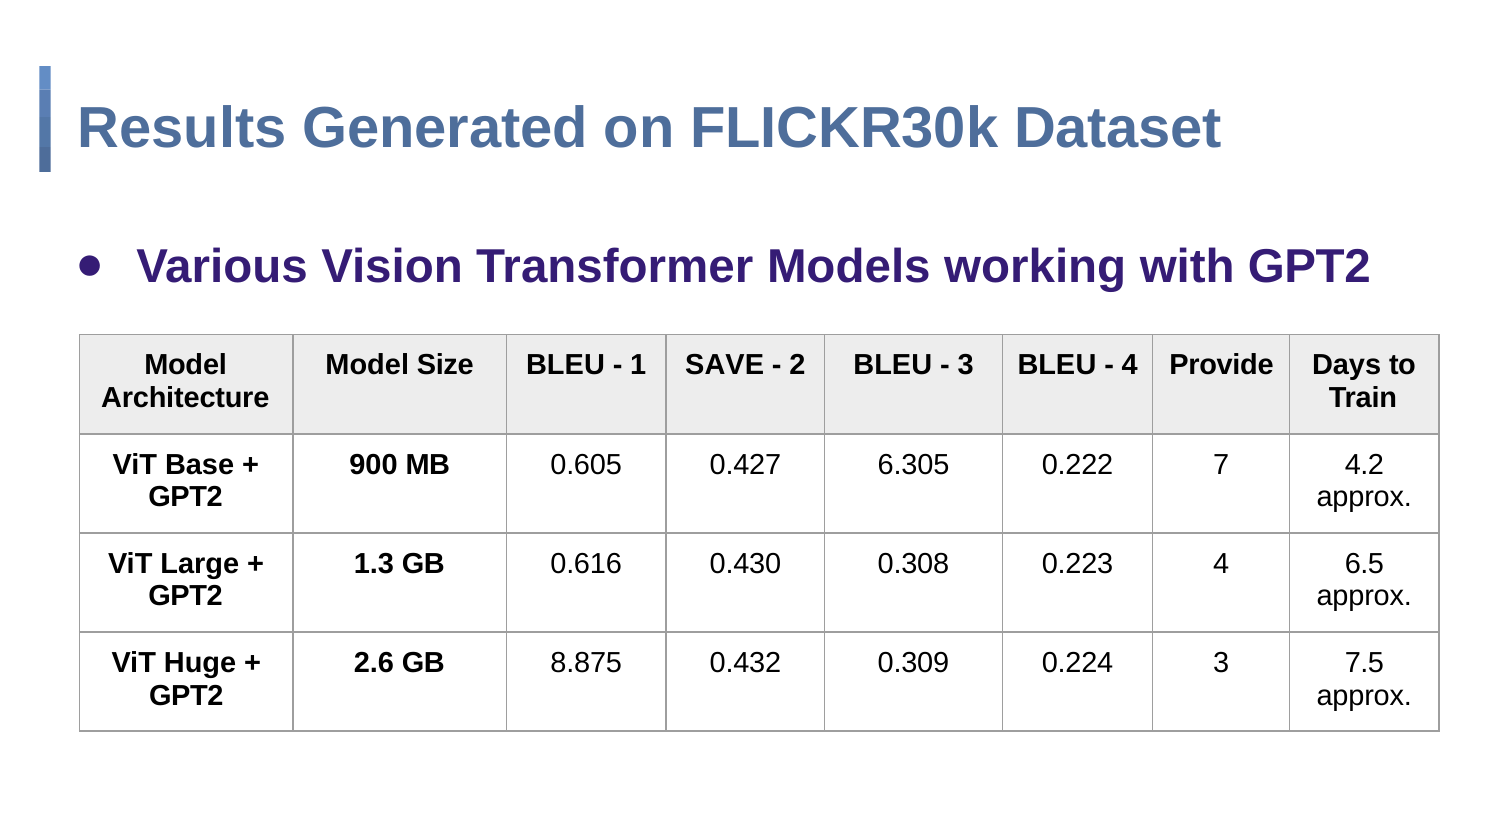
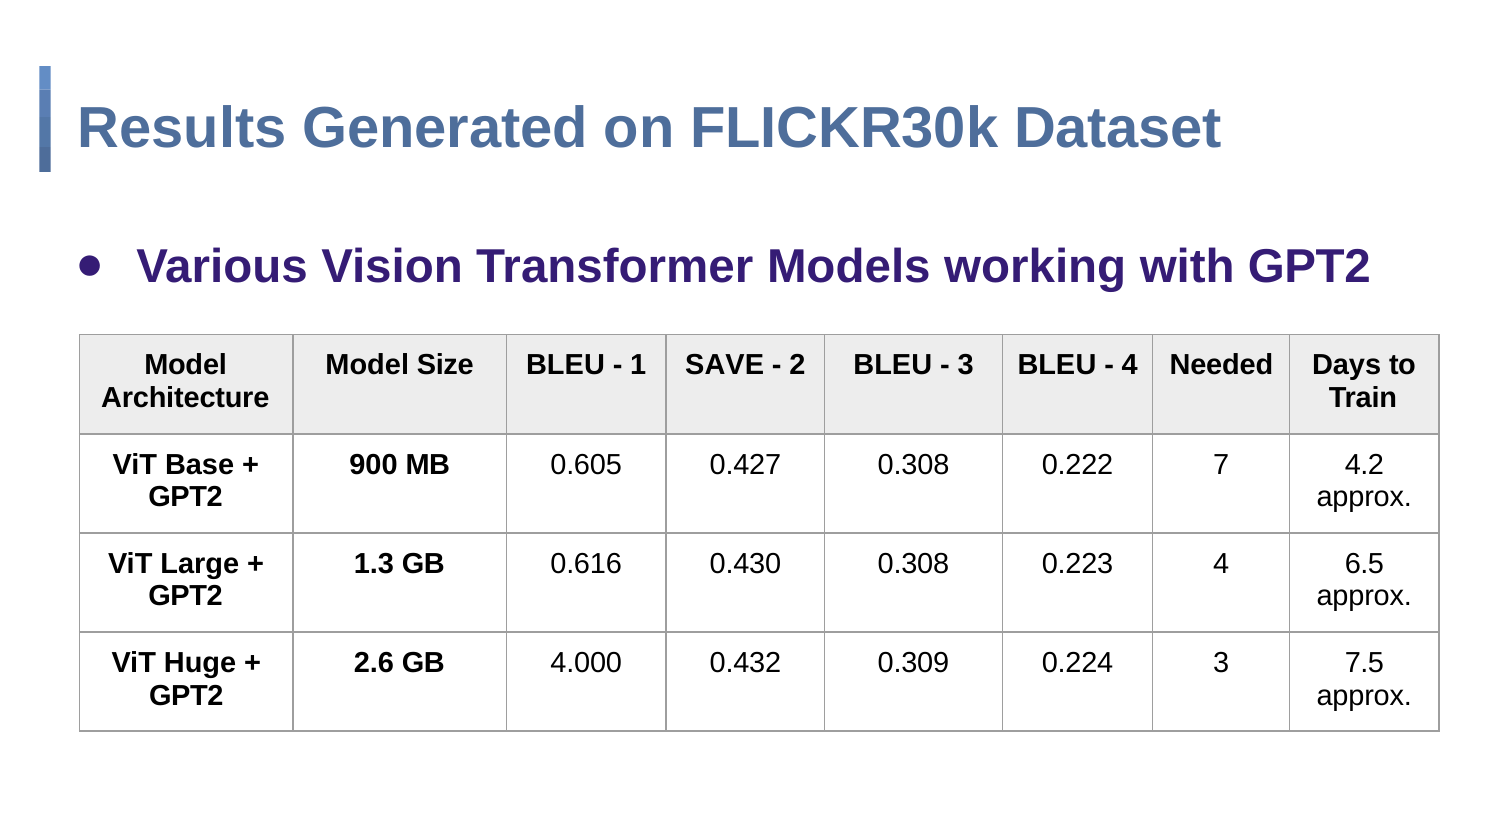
Provide: Provide -> Needed (1221, 365)
0.427 6.305: 6.305 -> 0.308 (914, 465)
8.875: 8.875 -> 4.000 (586, 663)
